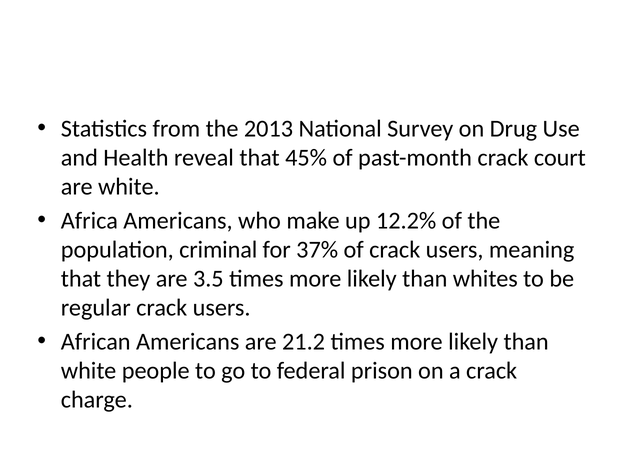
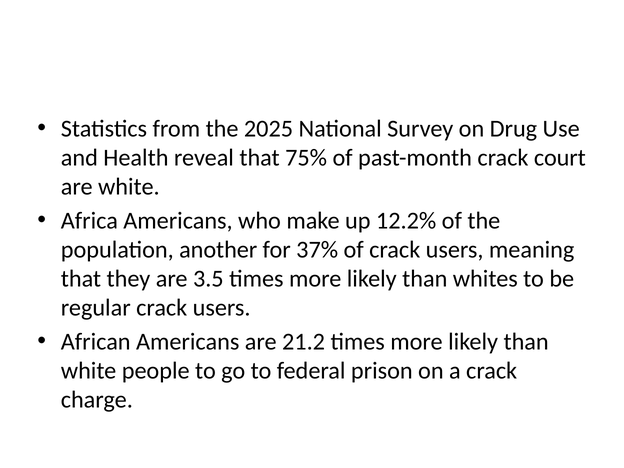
2013: 2013 -> 2025 (269, 129)
45%: 45% -> 75% (306, 158)
criminal: criminal -> another (218, 250)
